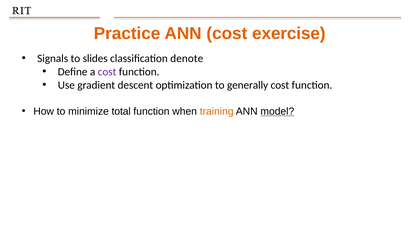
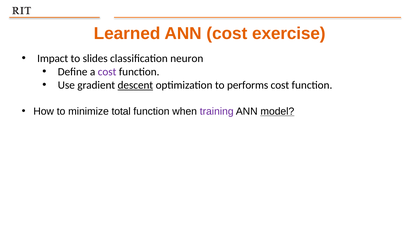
Practice: Practice -> Learned (127, 33)
Signals: Signals -> Impact (53, 58)
denote: denote -> neuron (187, 58)
descent underline: none -> present (135, 85)
generally: generally -> performs (248, 85)
training colour: orange -> purple (217, 111)
